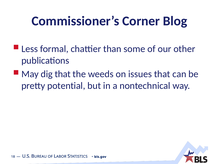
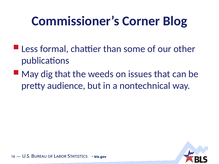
potential: potential -> audience (66, 86)
